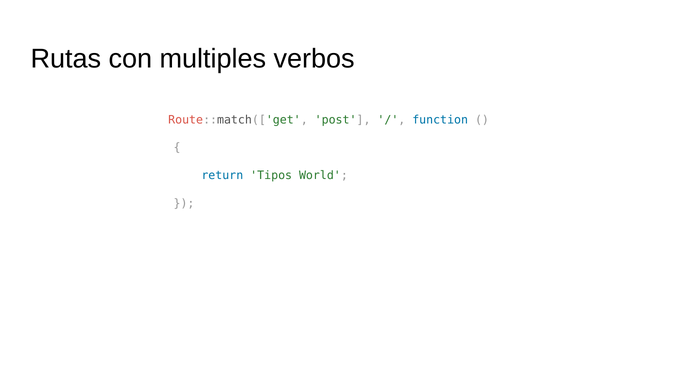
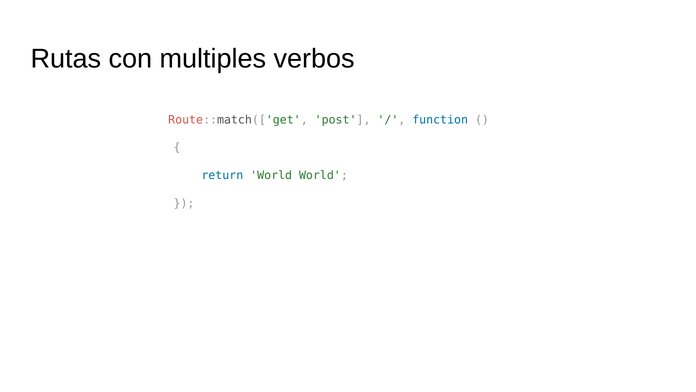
return Tipos: Tipos -> World (271, 175)
